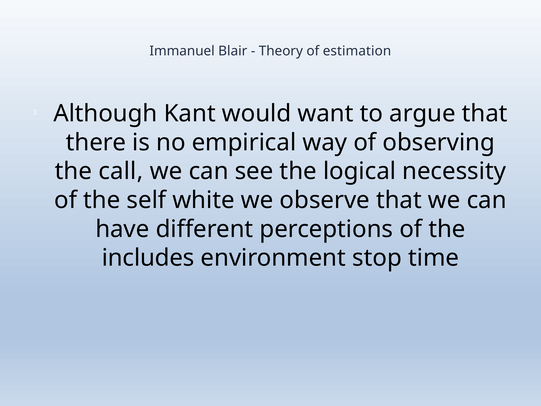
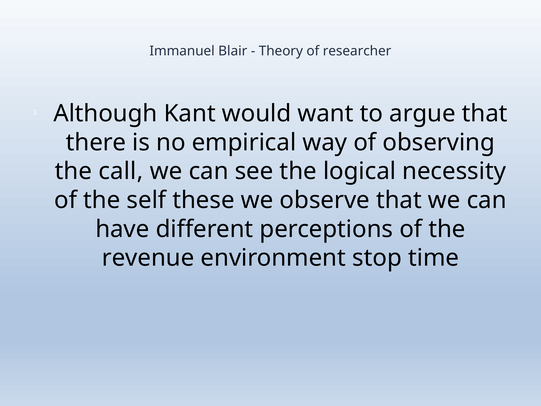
estimation: estimation -> researcher (357, 51)
white: white -> these (204, 200)
includes: includes -> revenue (148, 258)
